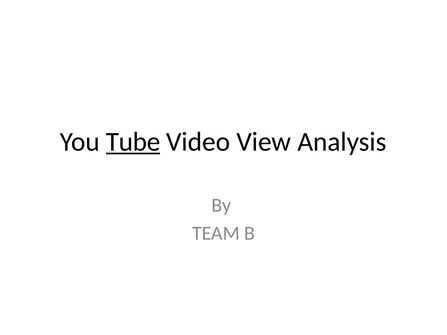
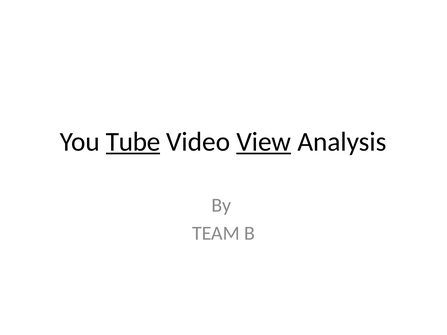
View underline: none -> present (264, 142)
